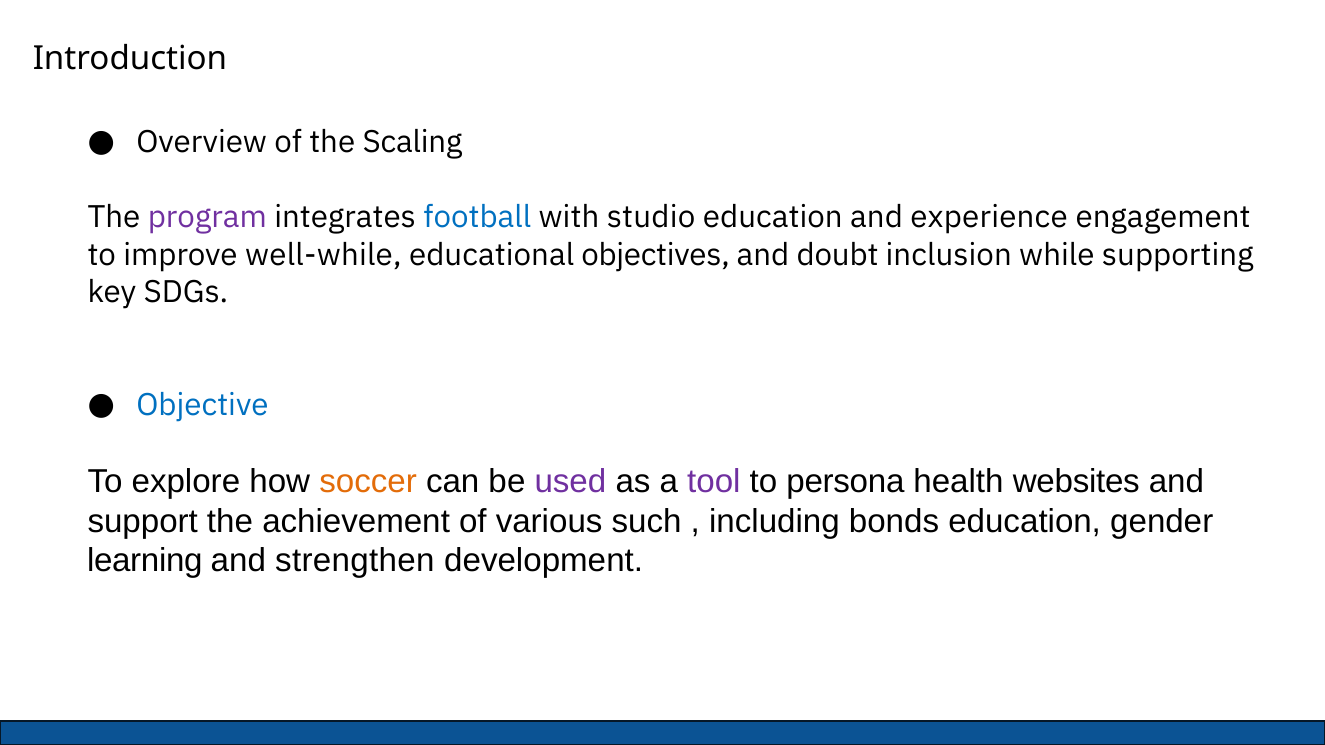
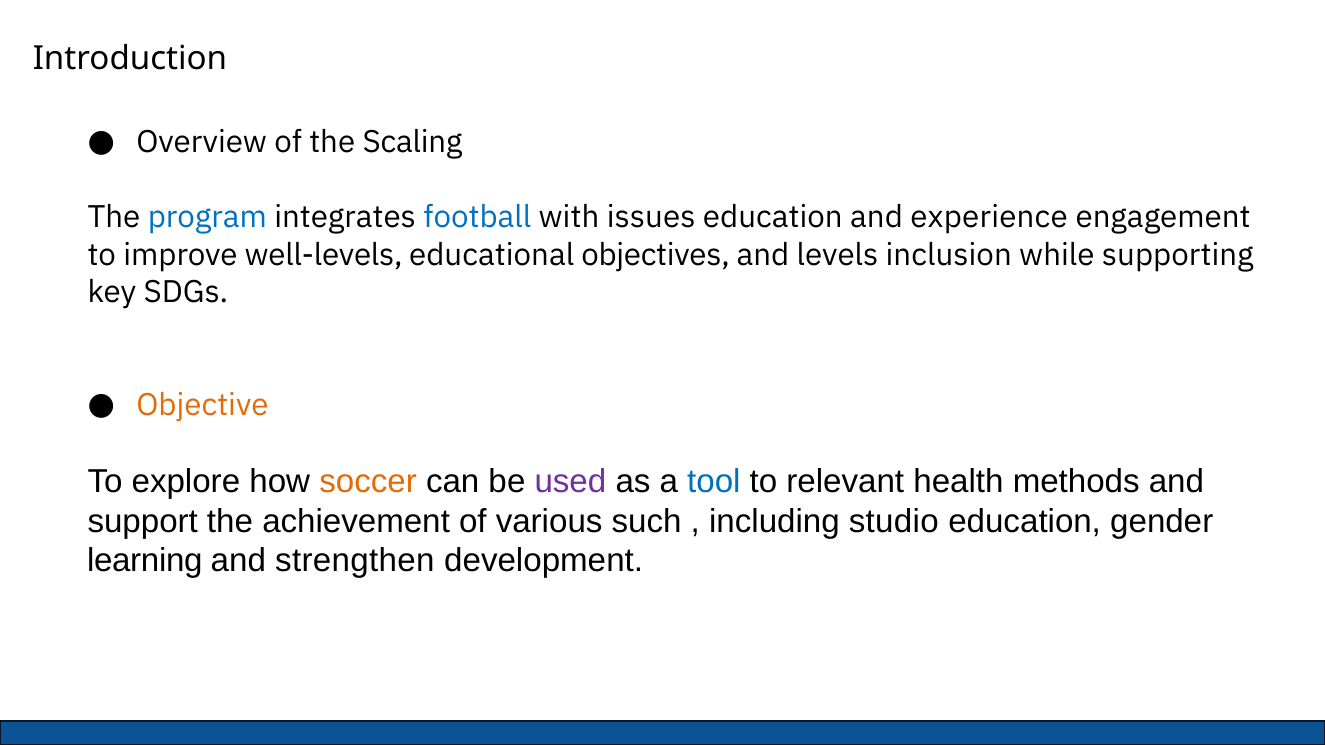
program colour: purple -> blue (207, 218)
studio: studio -> issues (651, 218)
well-while: well-while -> well-levels (324, 255)
doubt: doubt -> levels (838, 255)
Objective colour: blue -> orange (202, 405)
tool colour: purple -> blue (714, 482)
persona: persona -> relevant (845, 482)
websites: websites -> methods (1076, 482)
bonds: bonds -> studio (894, 521)
